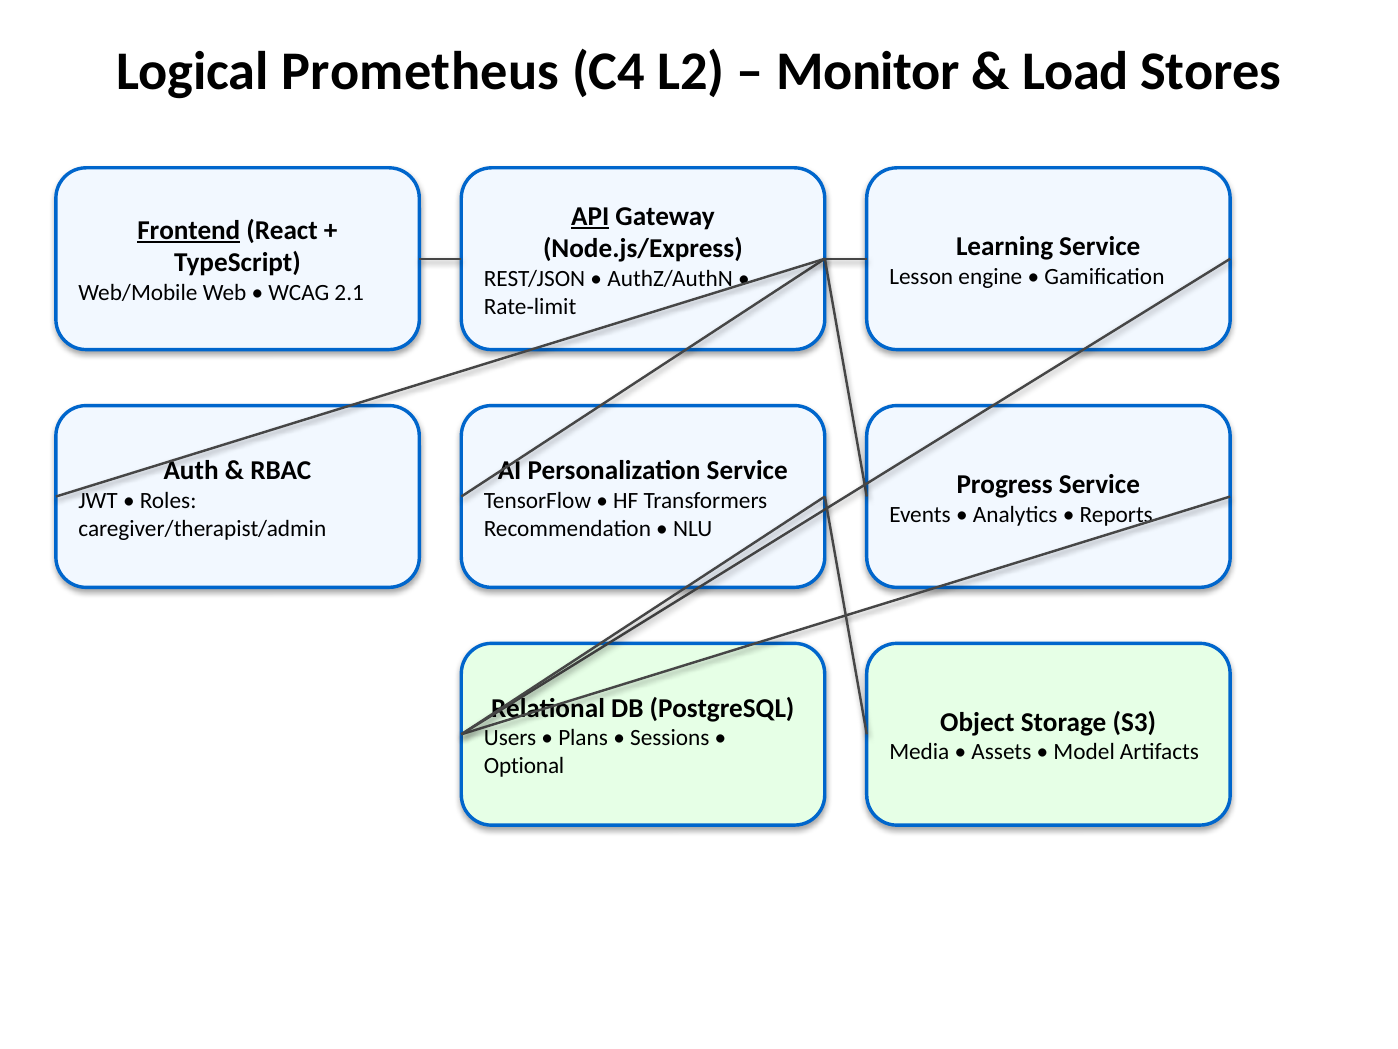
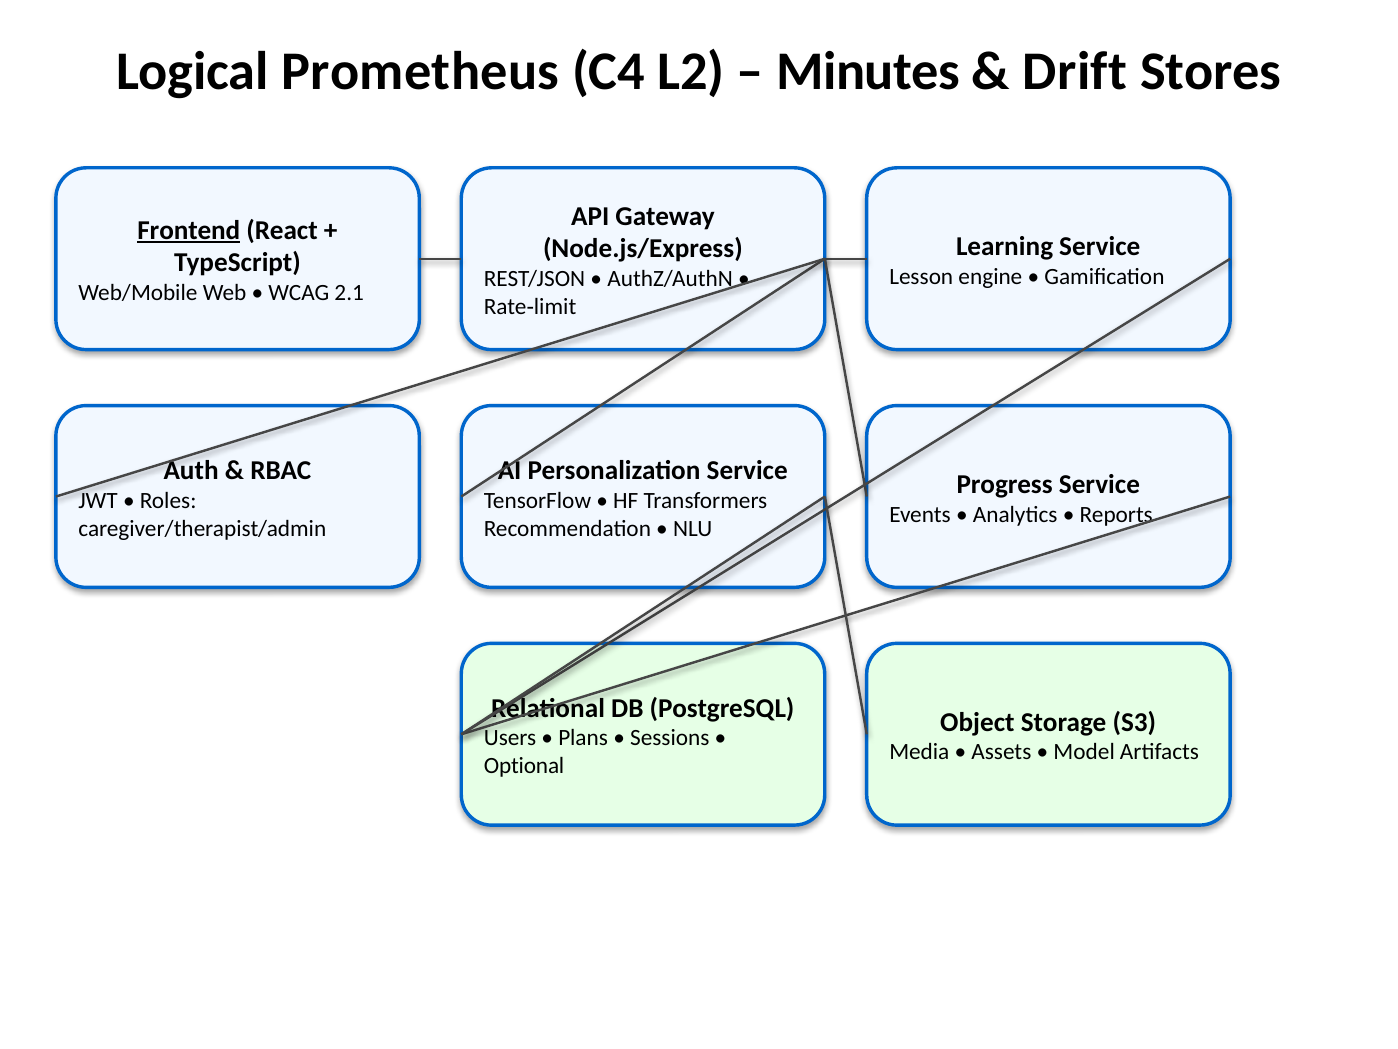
Monitor: Monitor -> Minutes (868, 71)
Load: Load -> Drift (1075, 71)
API underline: present -> none (590, 216)
